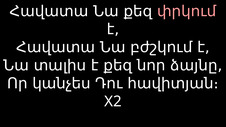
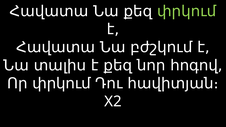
փրկում colour: pink -> light green (187, 11)
ձայնը: ձայնը -> հոգով (196, 65)
Որ կանչես: կանչես -> փրկում (61, 84)
